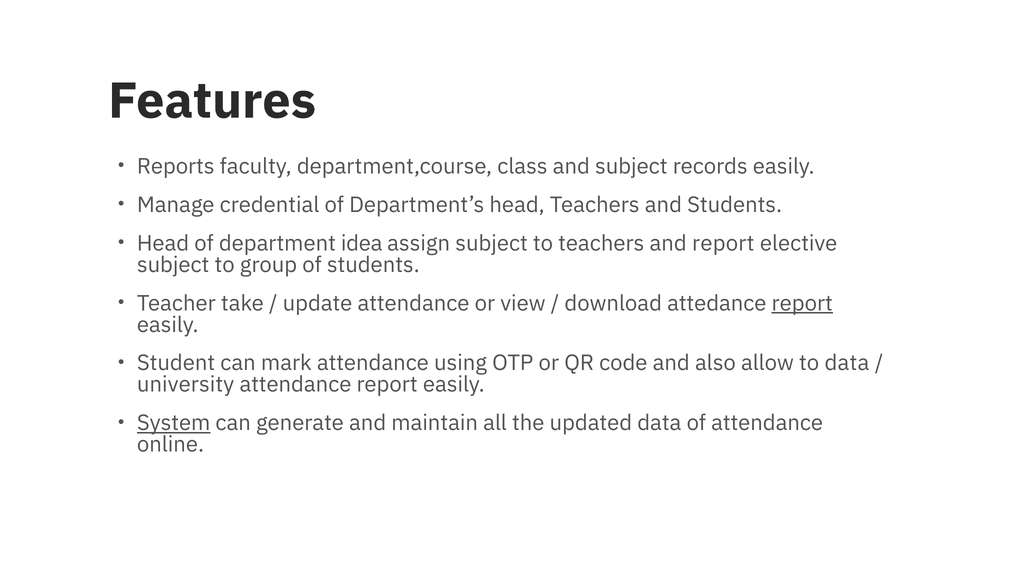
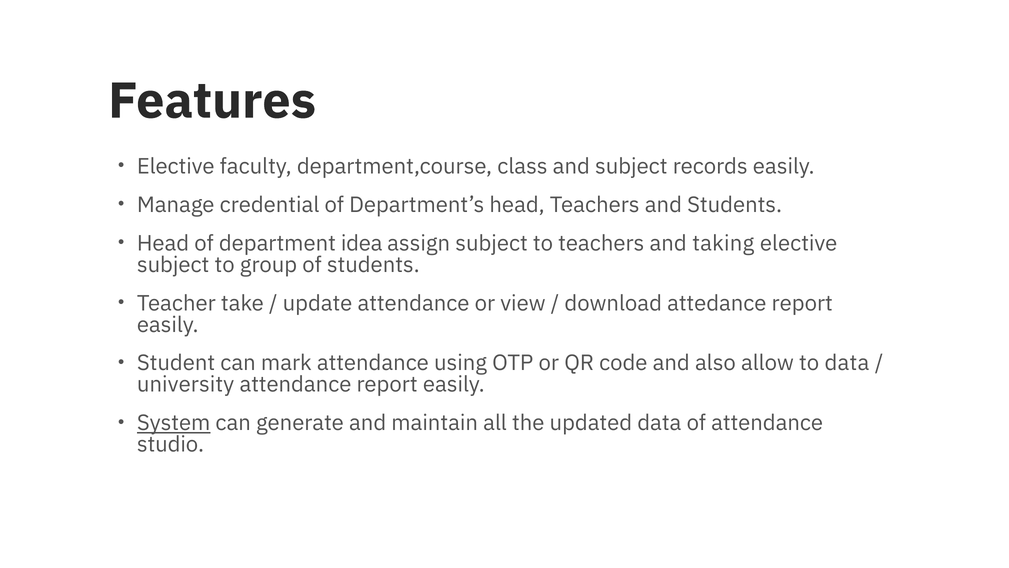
Reports: Reports -> Elective (176, 166)
and report: report -> taking (723, 243)
report underline: present -> none (802, 303)
online: online -> studio (171, 444)
